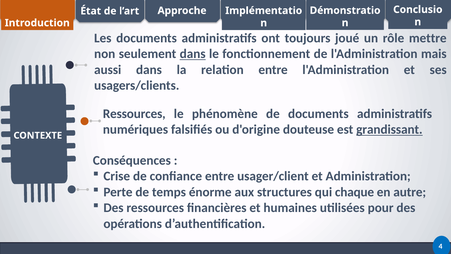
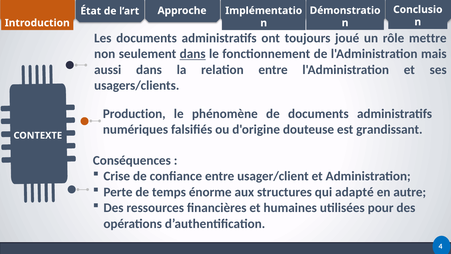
Ressources: Ressources -> Production (134, 114)
grandissant underline: present -> none (389, 129)
chaque: chaque -> adapté (354, 192)
